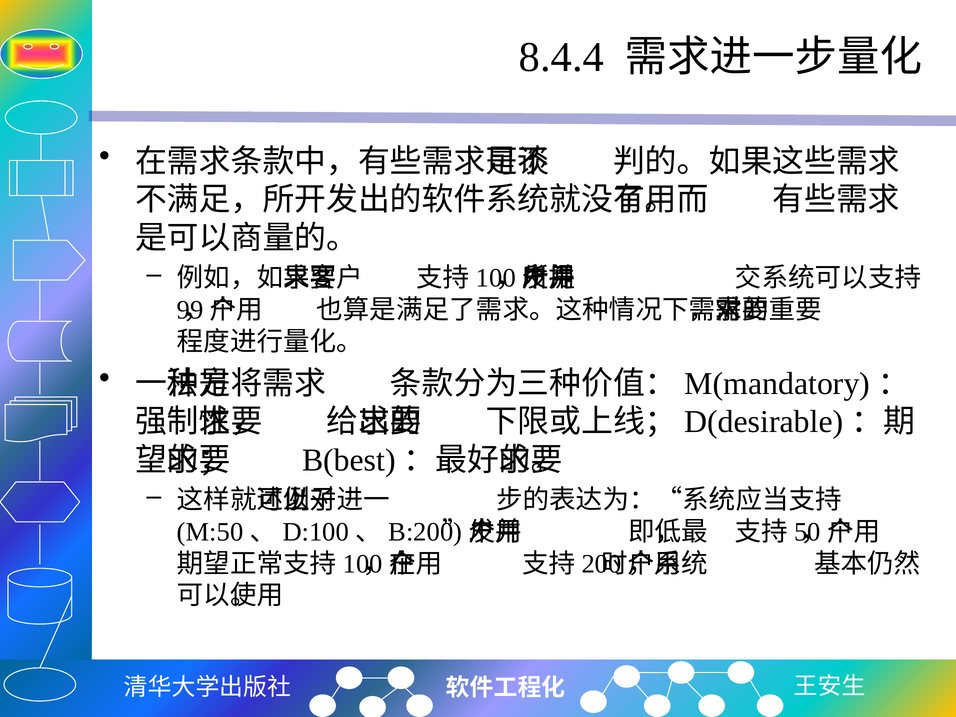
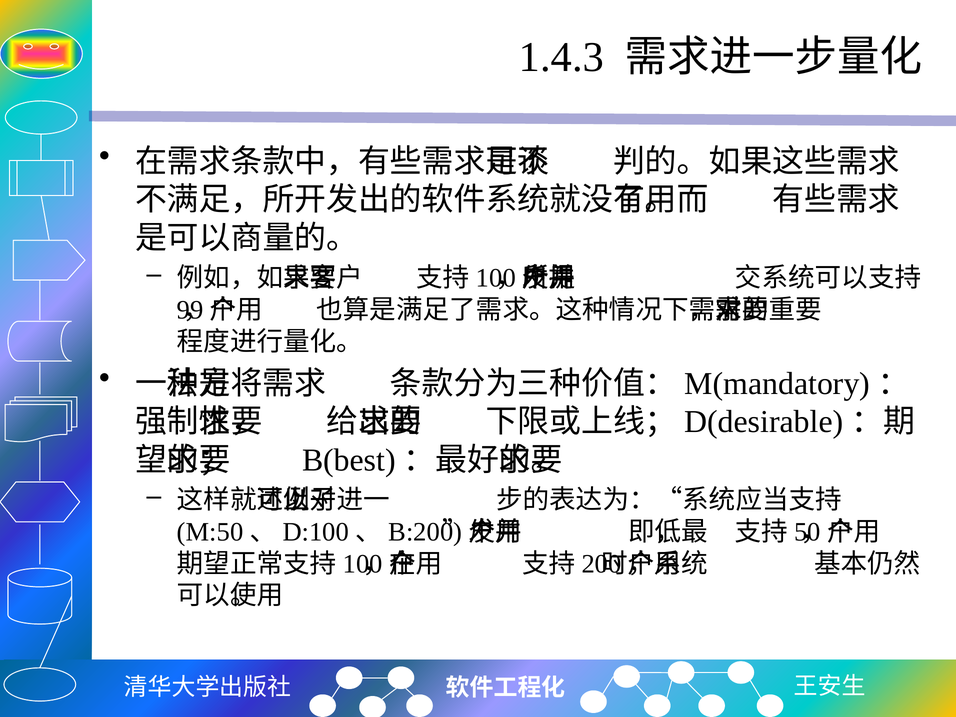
8.4.4: 8.4.4 -> 1.4.3 (561, 57)
